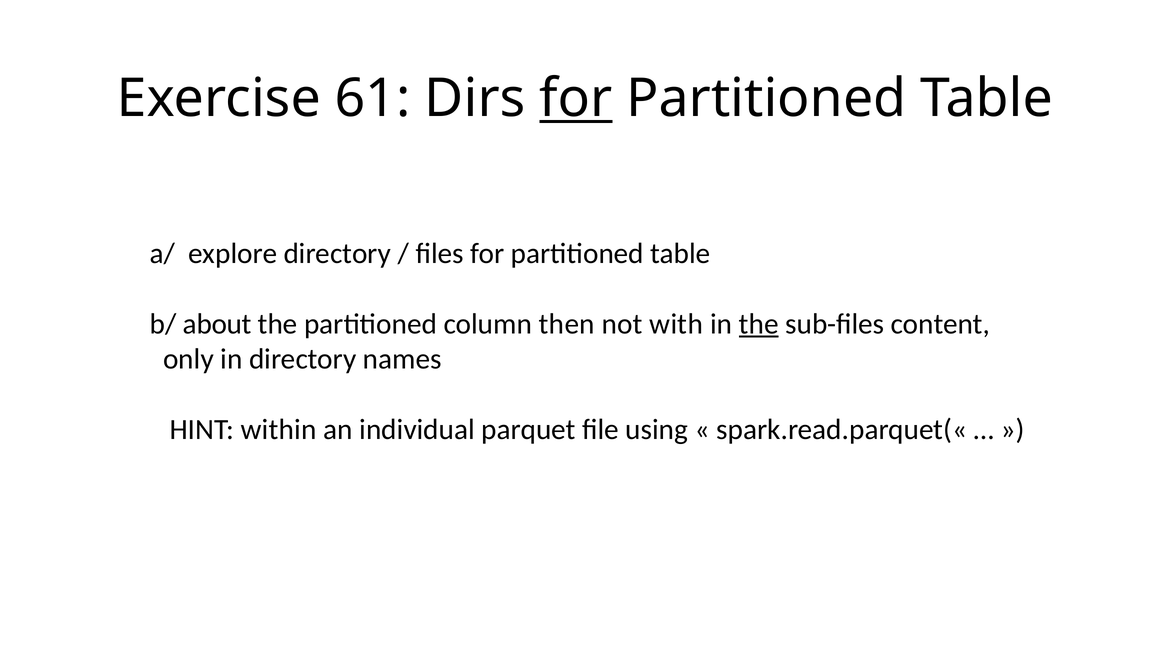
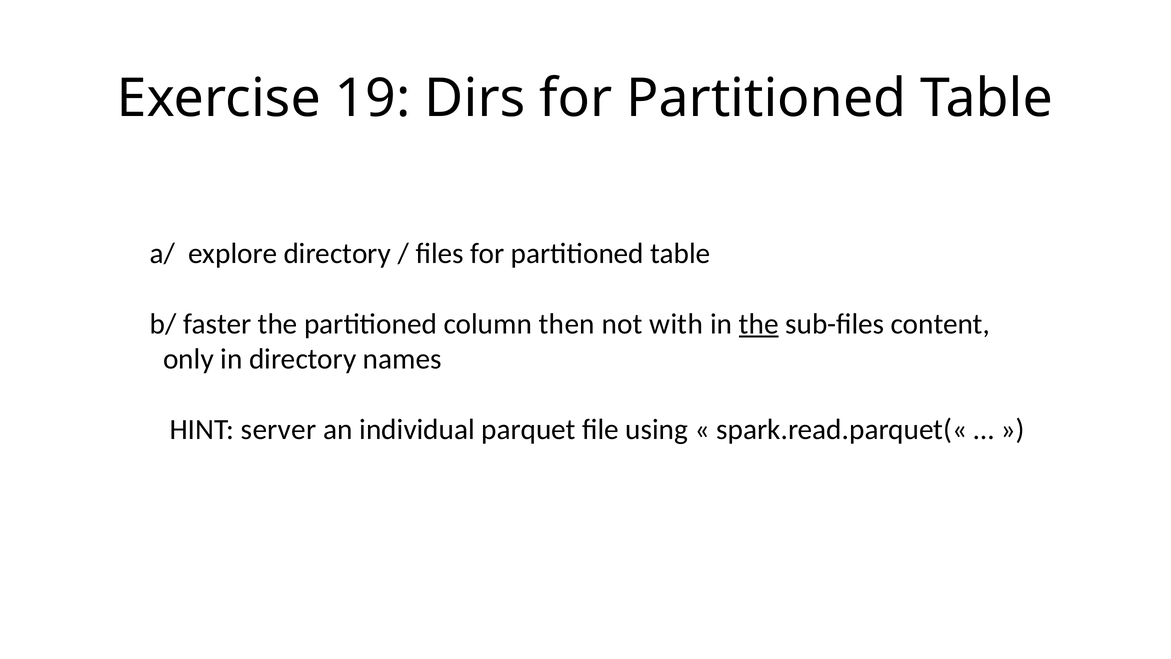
61: 61 -> 19 (373, 98)
for underline: present -> none (576, 98)
about: about -> faster (217, 324)
within: within -> server (279, 429)
